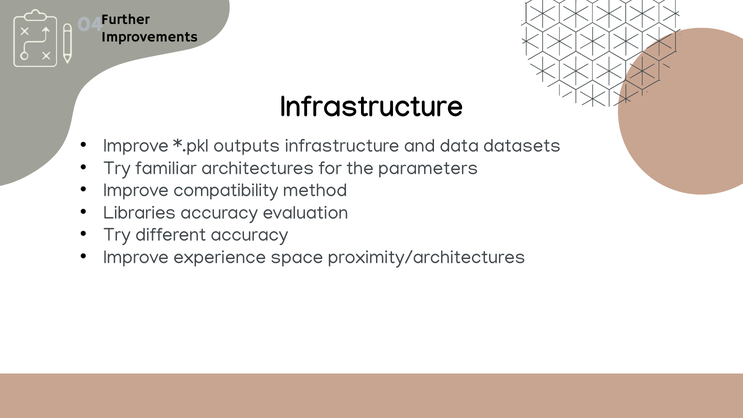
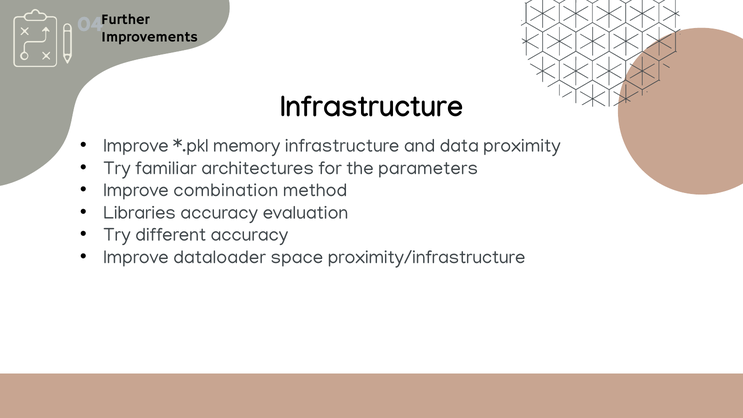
outputs: outputs -> memory (247, 146)
datasets: datasets -> proximity (522, 146)
compatibility: compatibility -> combination (226, 190)
experience: experience -> dataloader (220, 257)
proximity/architectures: proximity/architectures -> proximity/infrastructure (427, 257)
